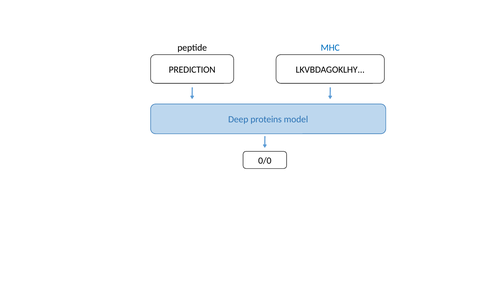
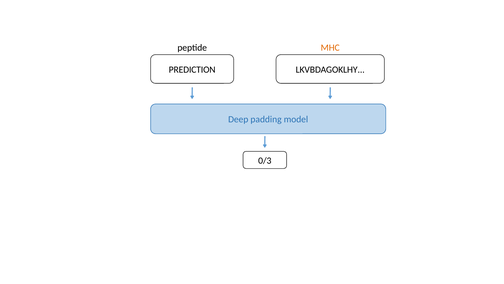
MHC colour: blue -> orange (330, 47)
proteins: proteins -> padding (266, 119)
0/0: 0/0 -> 0/3 (265, 160)
